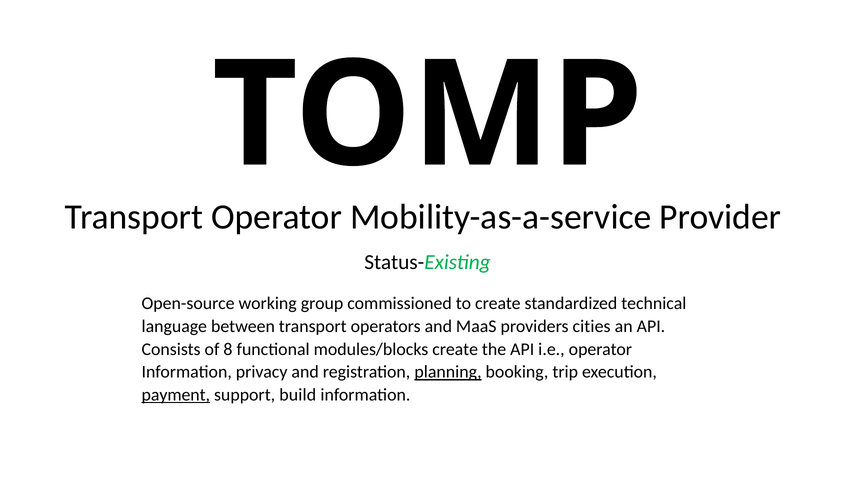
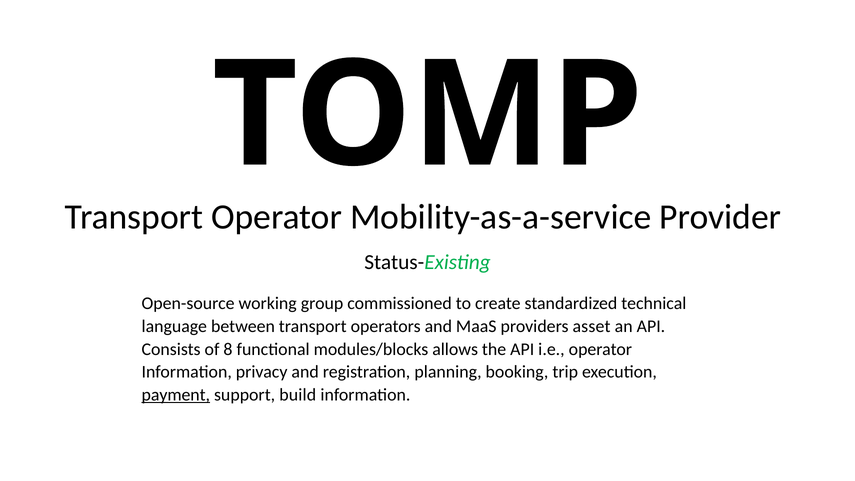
cities: cities -> asset (592, 326)
modules/blocks create: create -> allows (455, 349)
planning underline: present -> none (448, 372)
